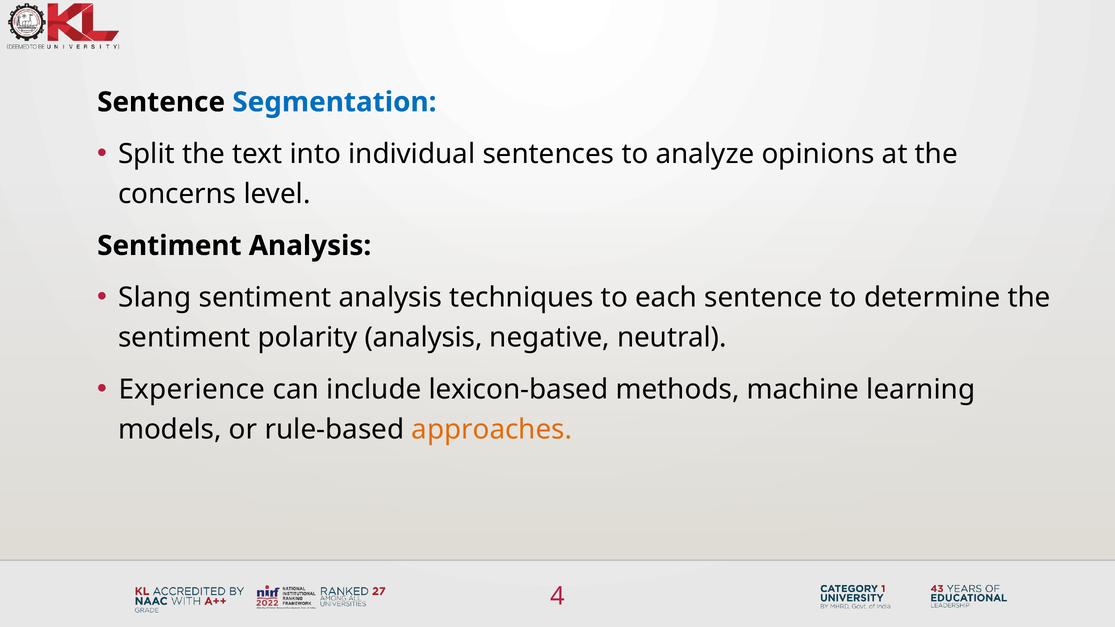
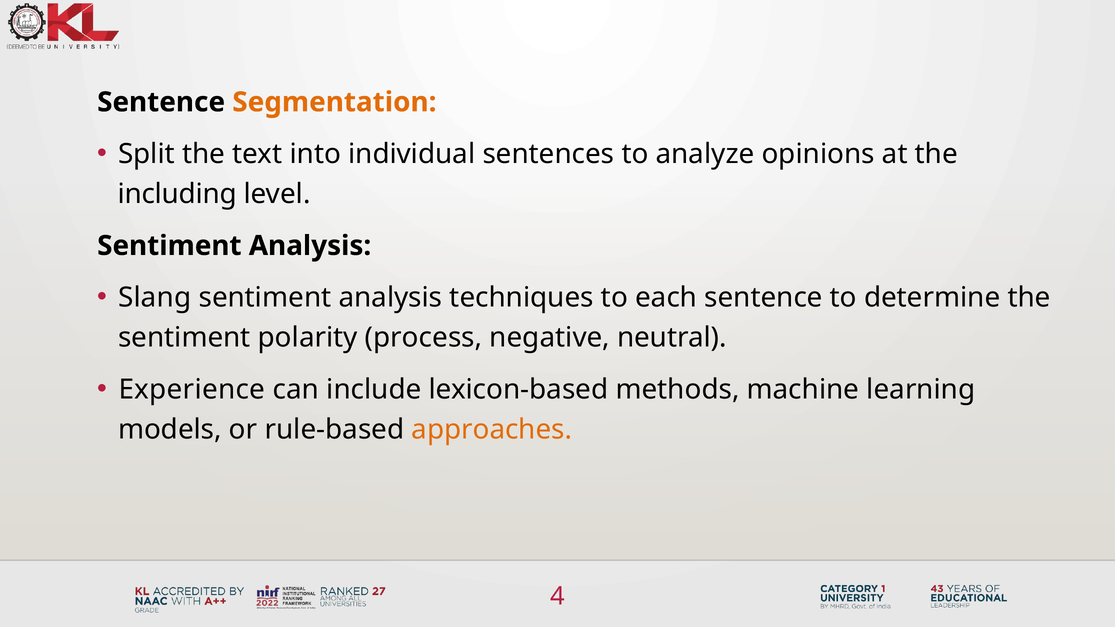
Segmentation colour: blue -> orange (334, 102)
concerns: concerns -> including (177, 194)
polarity analysis: analysis -> process (424, 338)
